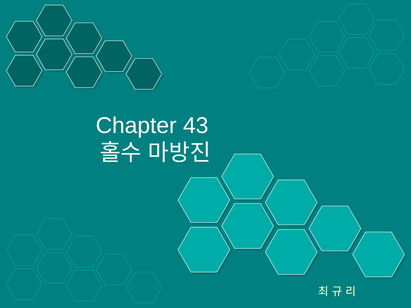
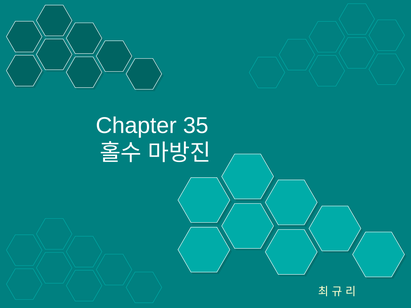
43: 43 -> 35 (196, 126)
